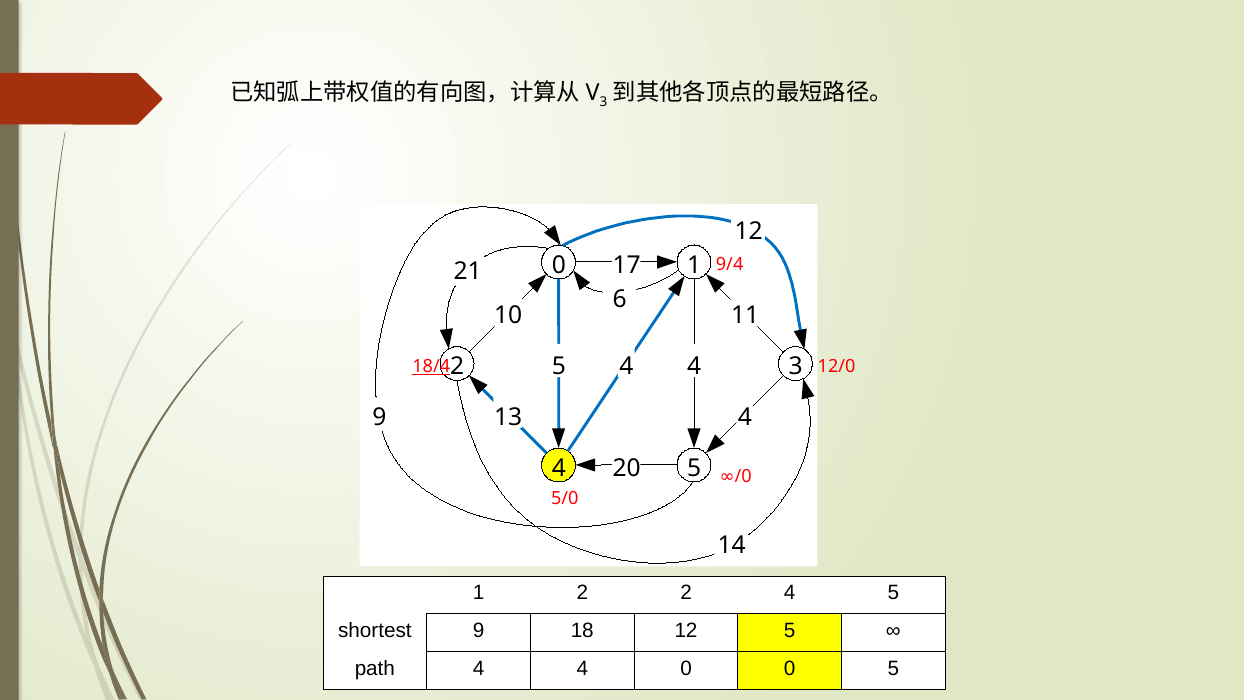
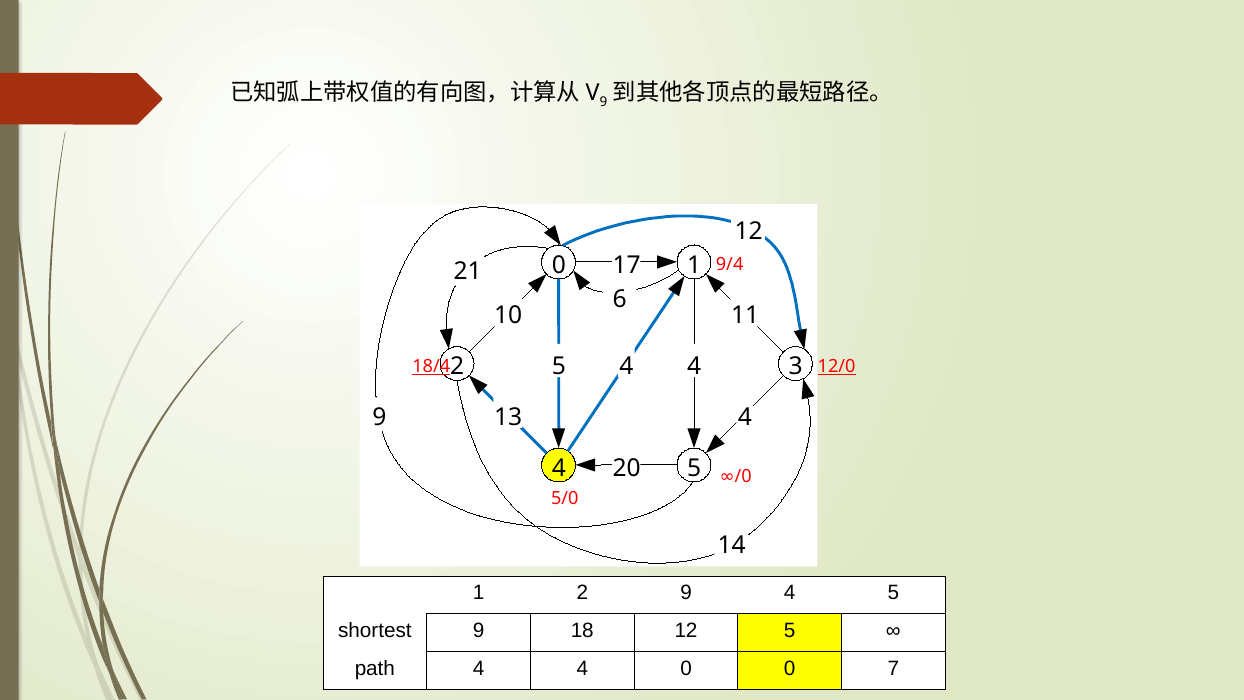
3: 3 -> 9 (604, 102)
12/0 underline: none -> present (837, 367)
2 2: 2 -> 9 (686, 592)
0 5: 5 -> 7 (893, 668)
